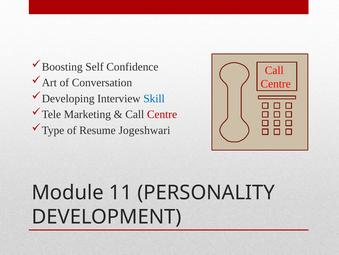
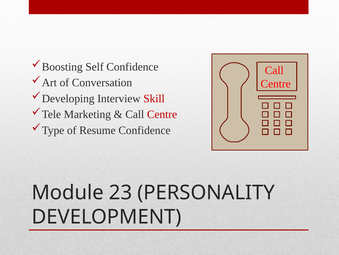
Skill colour: blue -> red (154, 98)
Resume Jogeshwari: Jogeshwari -> Confidence (144, 130)
11: 11 -> 23 (121, 192)
